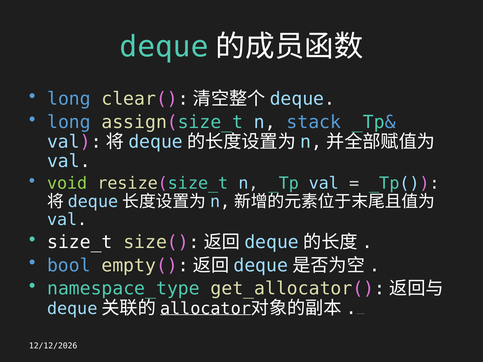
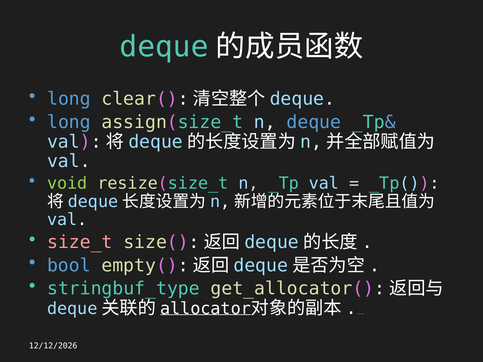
n stack: stack -> deque (314, 122)
size_t colour: white -> pink (80, 242)
namespace_type: namespace_type -> stringbuf_type (123, 289)
